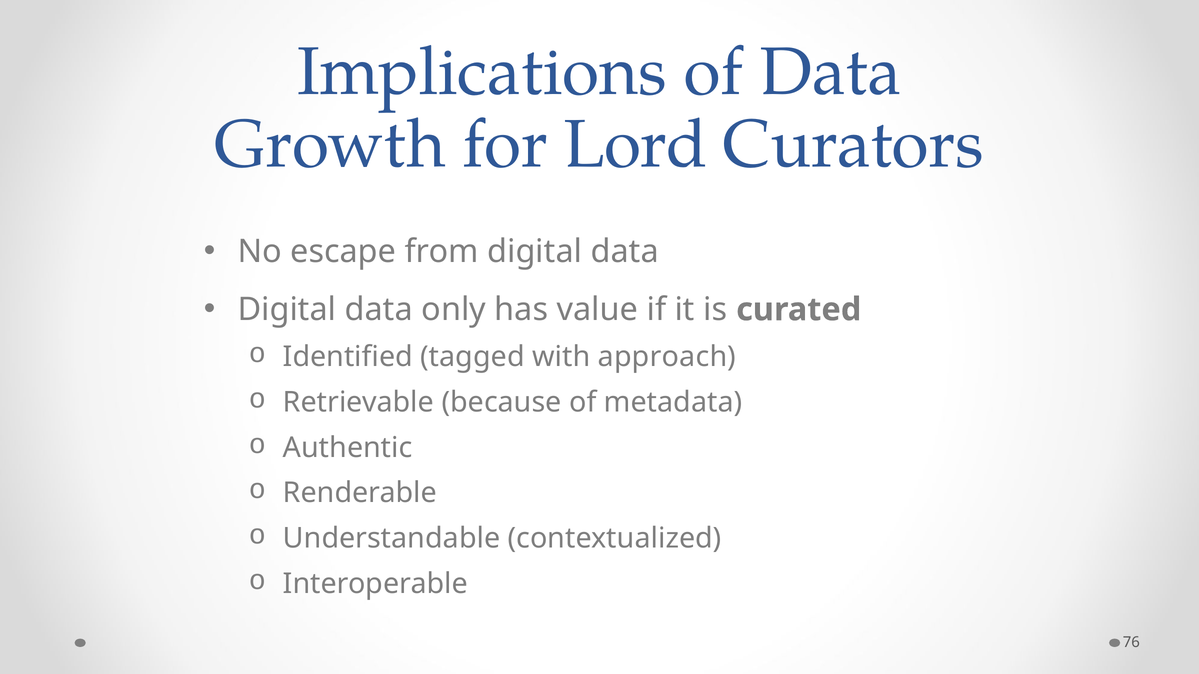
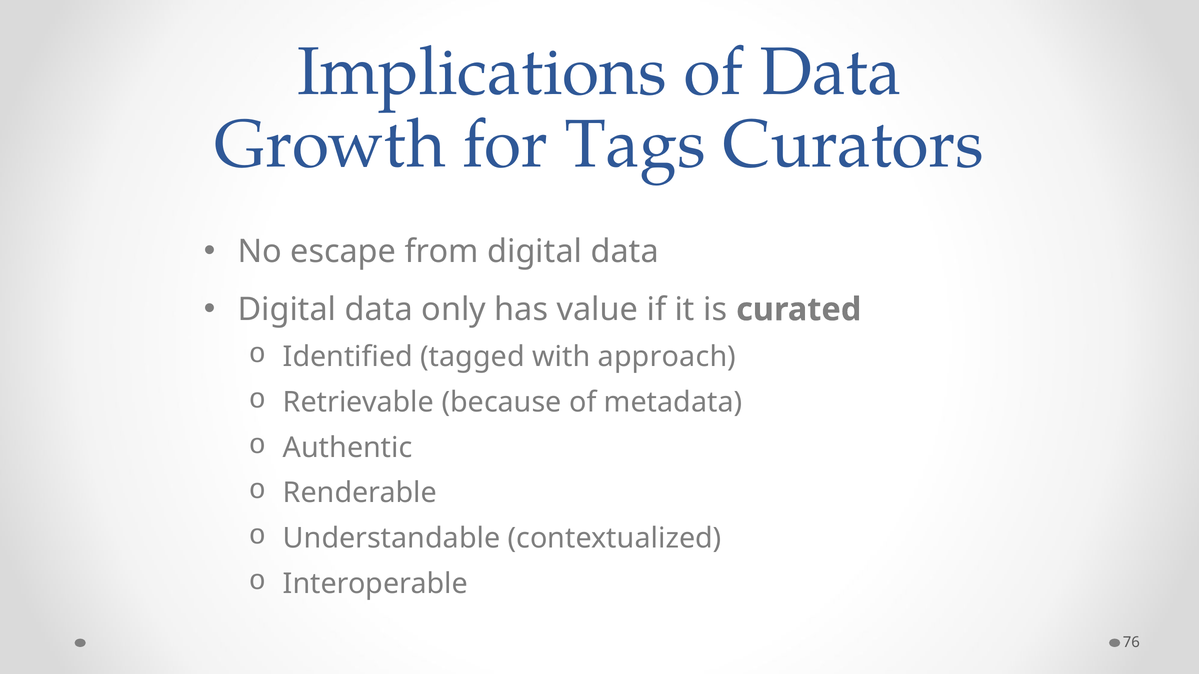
Lord: Lord -> Tags (635, 145)
